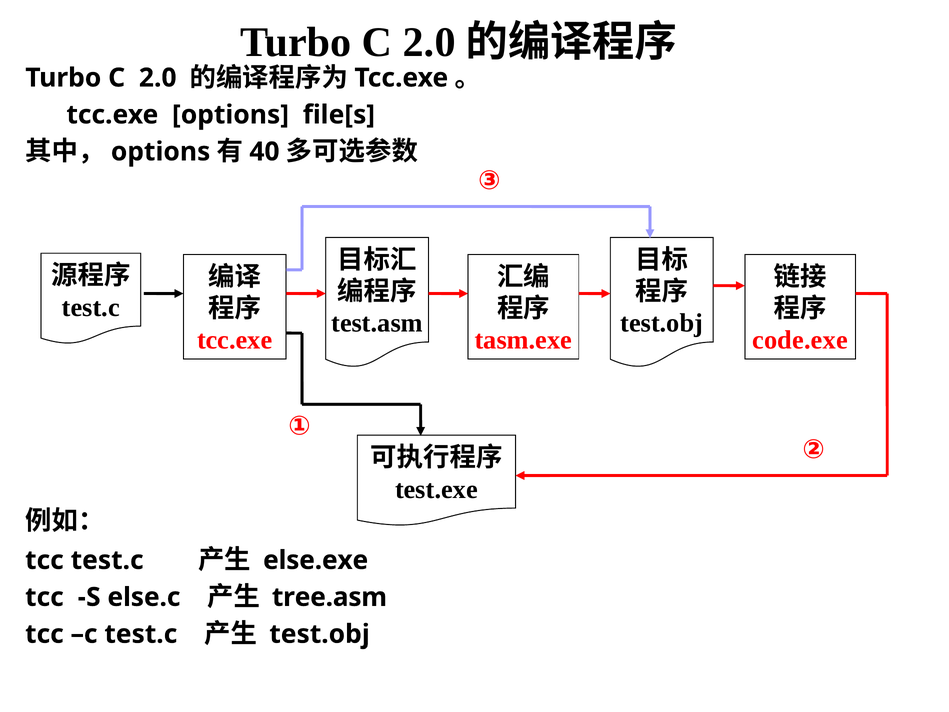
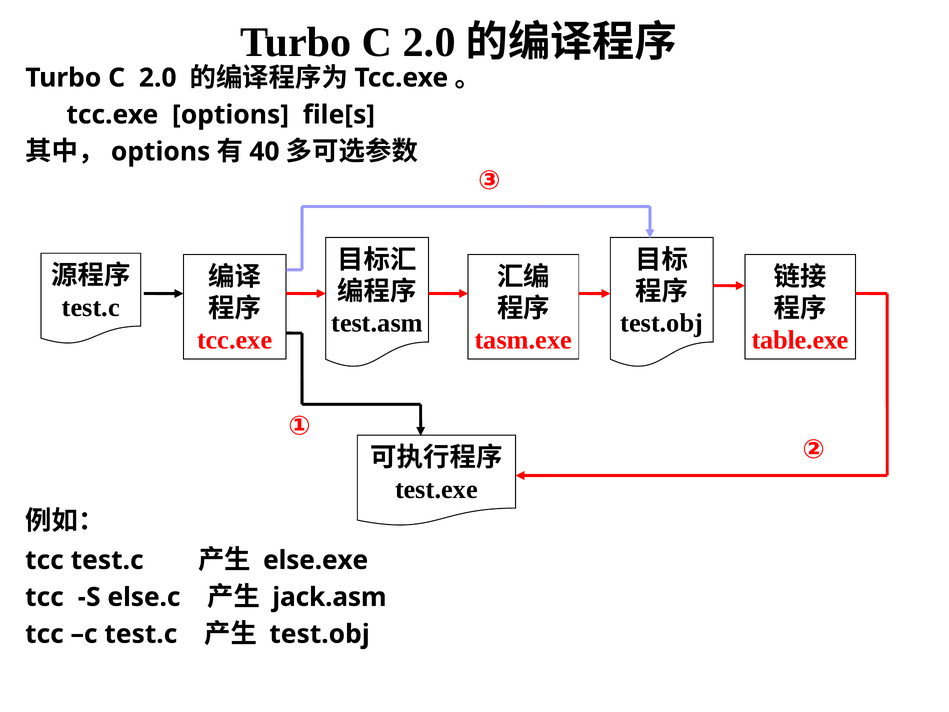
code.exe: code.exe -> table.exe (800, 340)
tree.asm: tree.asm -> jack.asm (329, 597)
